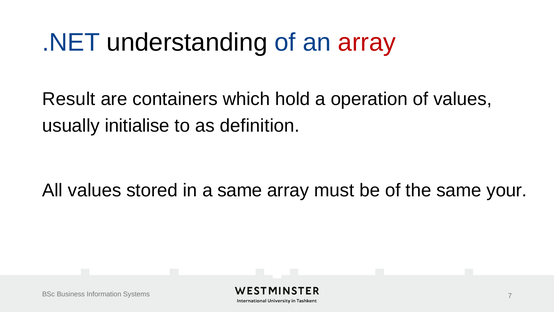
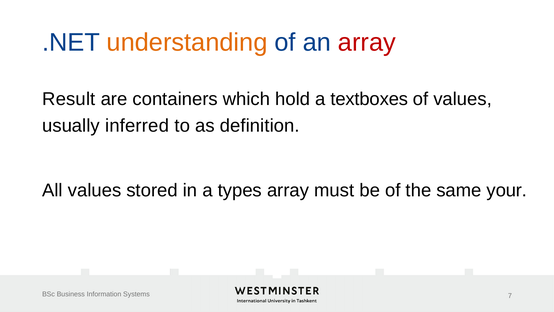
understanding colour: black -> orange (187, 42)
operation: operation -> textboxes (369, 99)
initialise: initialise -> inferred (137, 125)
a same: same -> types (240, 190)
